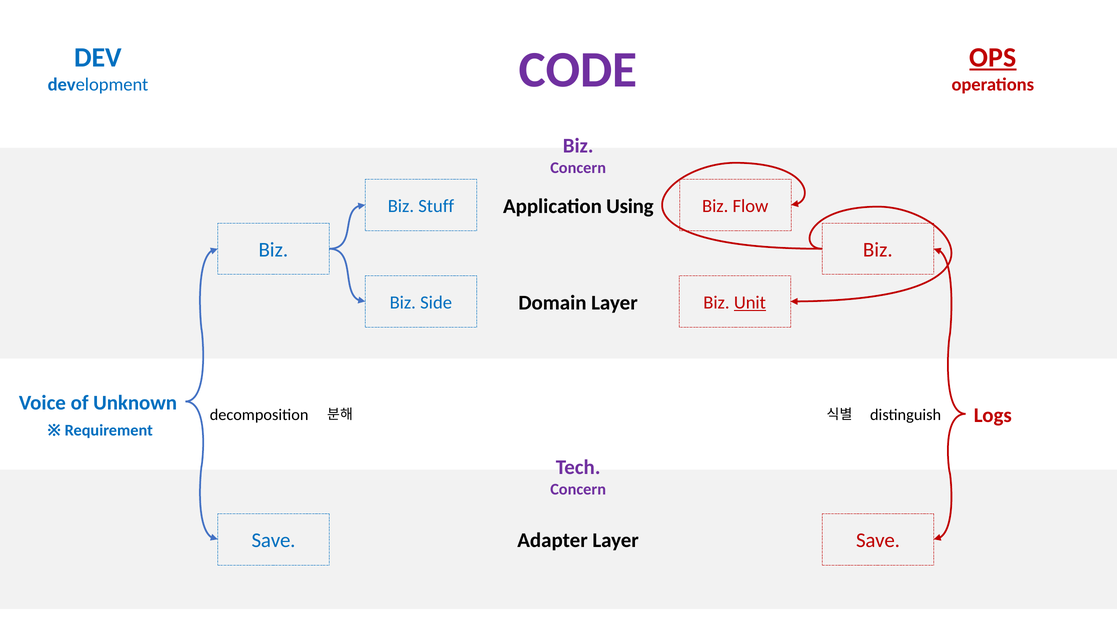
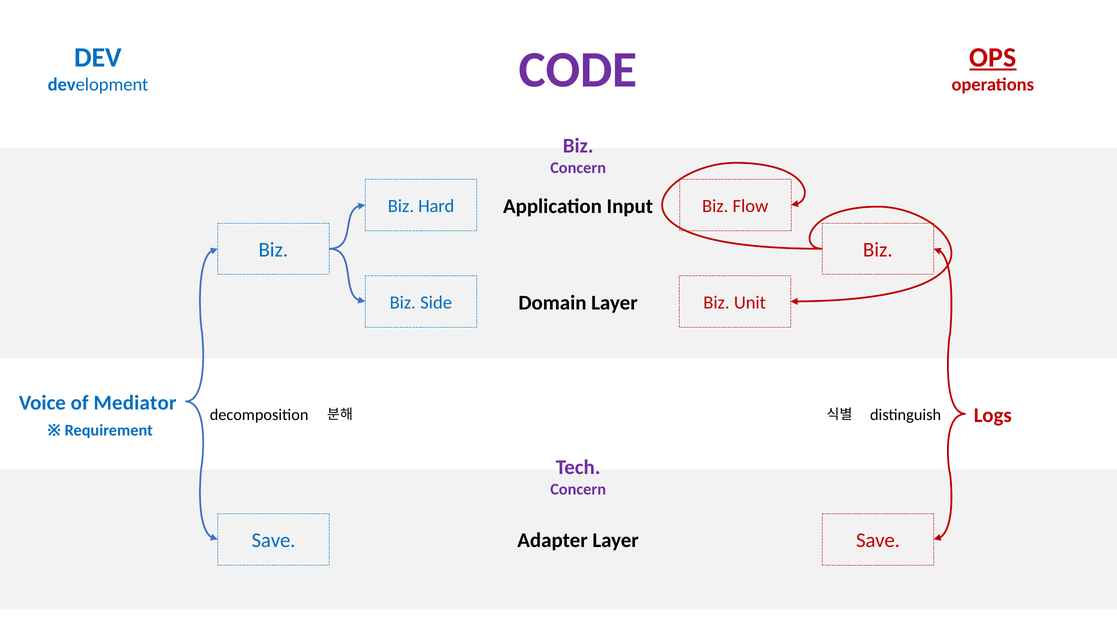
Using: Using -> Input (630, 206)
Stuff: Stuff -> Hard (436, 206)
Unit underline: present -> none (750, 303)
Unknown: Unknown -> Mediator (135, 403)
